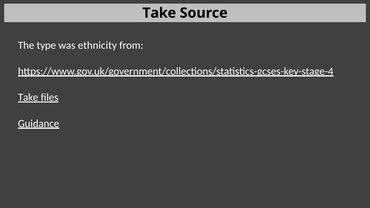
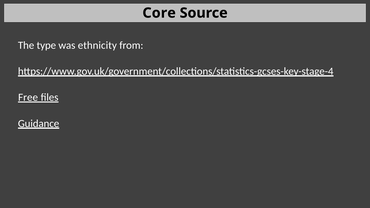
Take: Take -> Core (159, 13)
Take: Take -> Free (28, 97)
